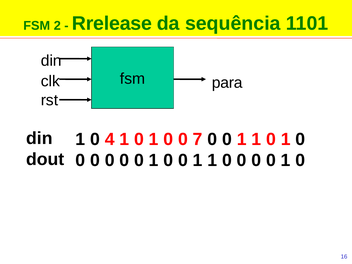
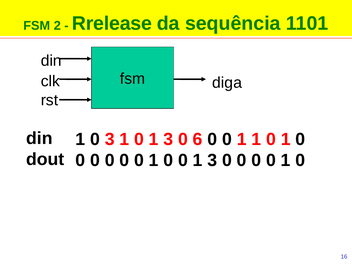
para: para -> diga (227, 83)
0 4: 4 -> 3 (110, 139)
0: 0 -> 3 (168, 139)
7: 7 -> 6 (198, 139)
1: 1 -> 3 (212, 160)
